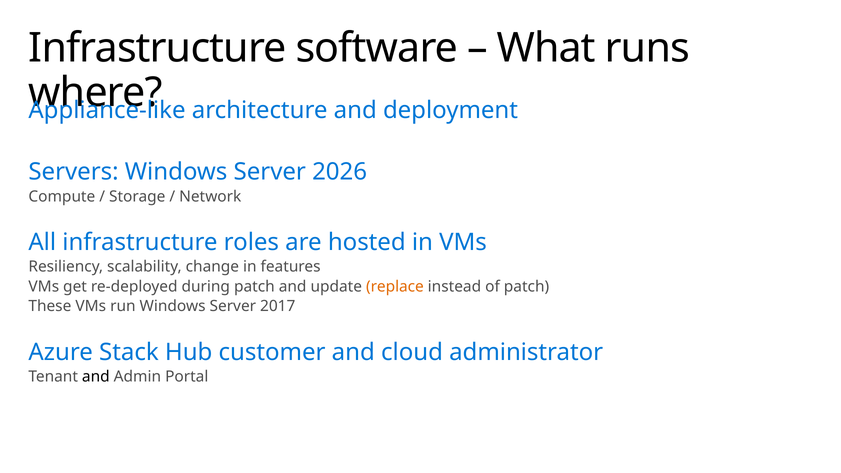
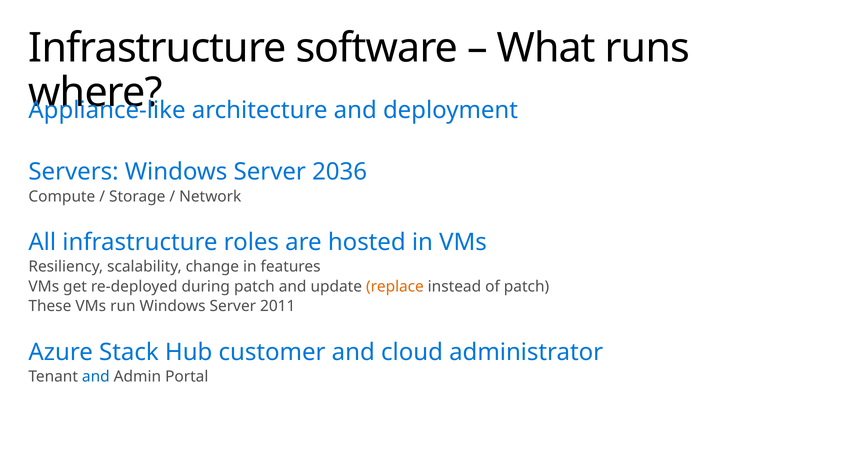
2026: 2026 -> 2036 (340, 172)
2017: 2017 -> 2011 (278, 306)
and colour: black -> blue (96, 377)
